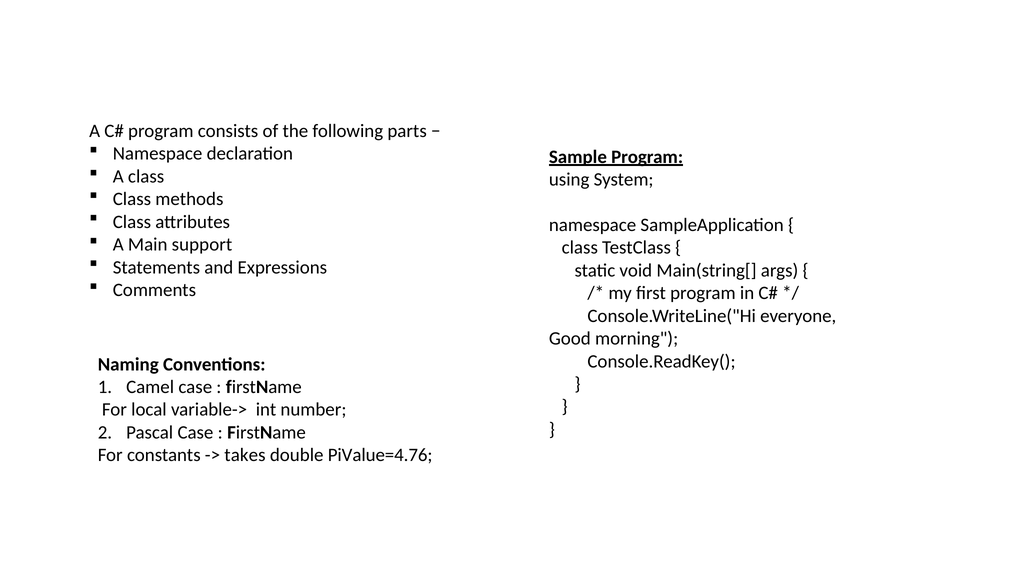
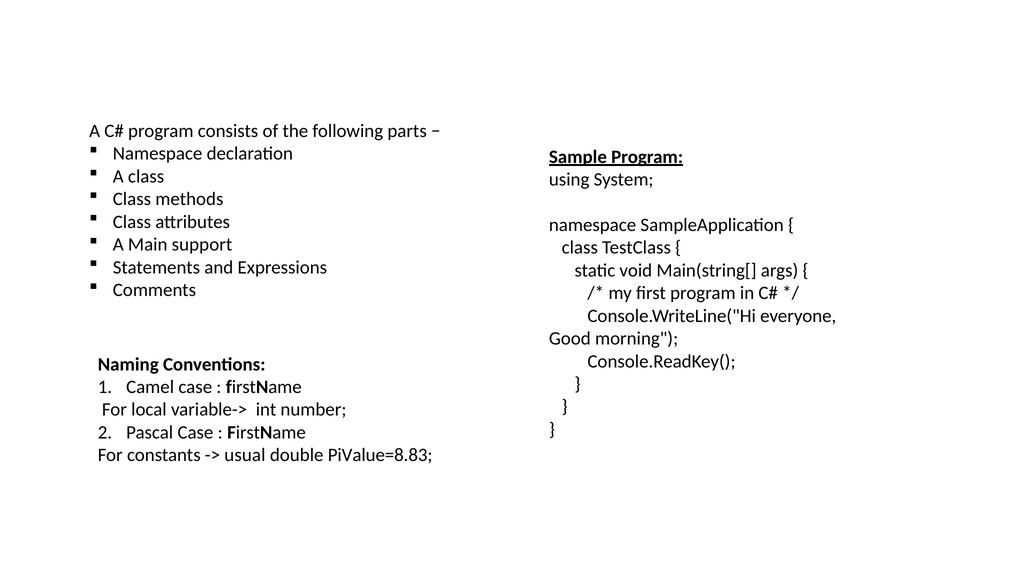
takes: takes -> usual (245, 455)
PiValue=4.76: PiValue=4.76 -> PiValue=8.83 (380, 455)
